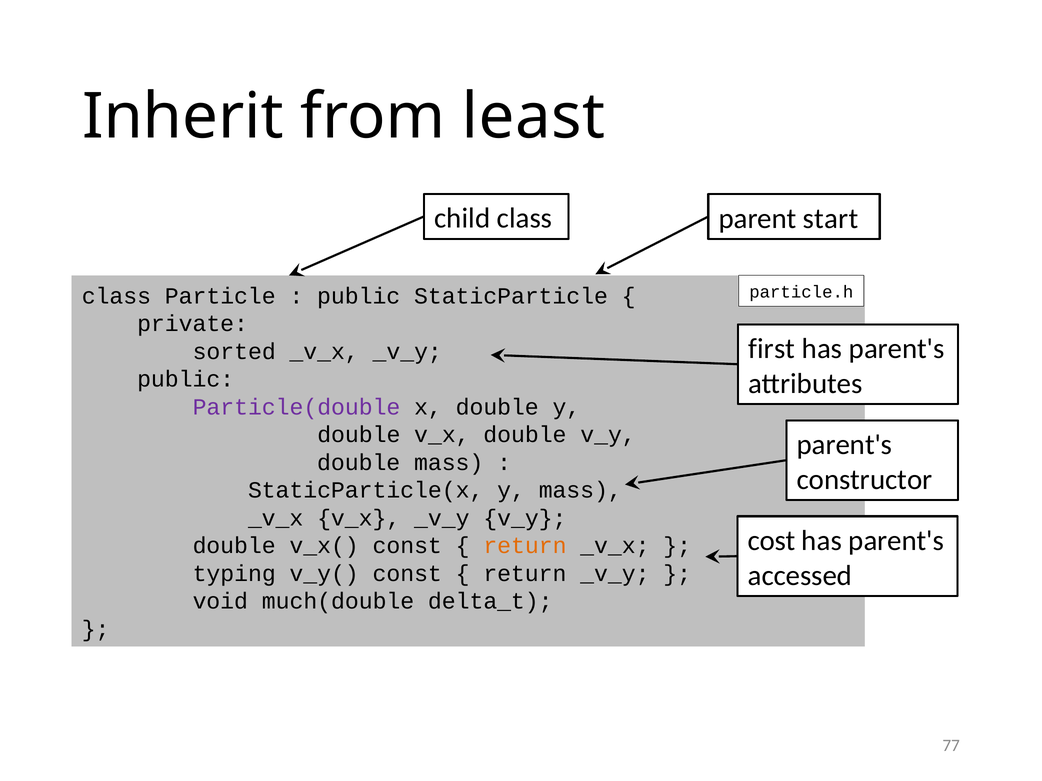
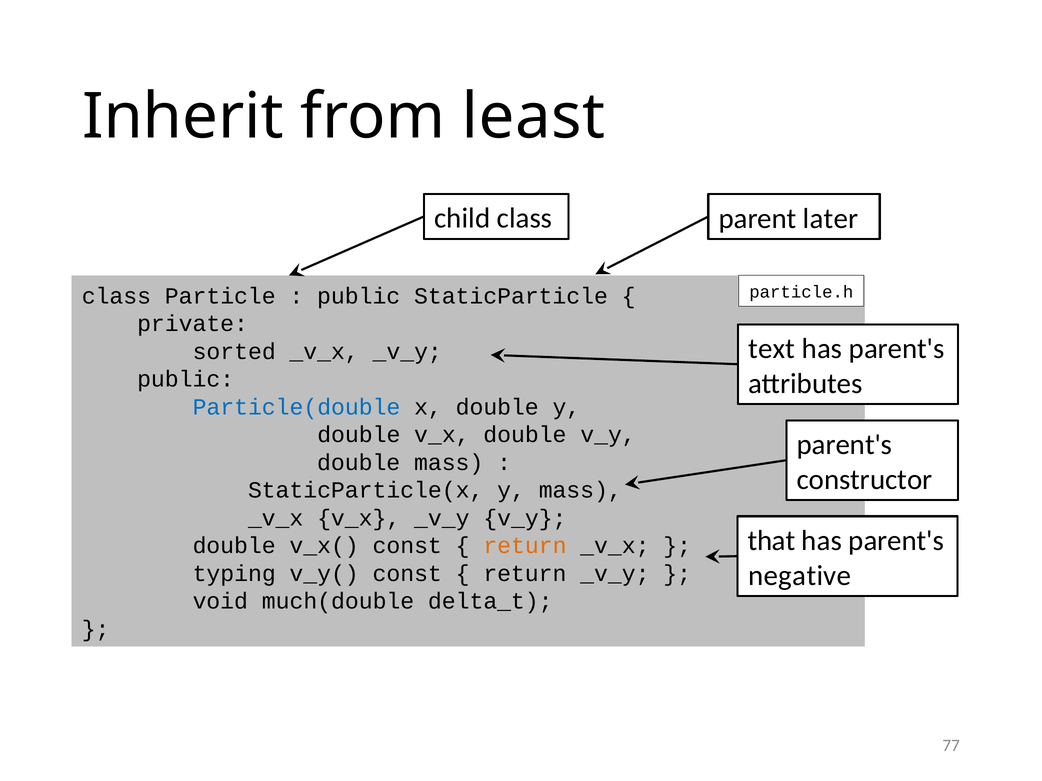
start: start -> later (831, 219)
first: first -> text (772, 349)
Particle(double colour: purple -> blue (297, 407)
cost: cost -> that (771, 541)
accessed: accessed -> negative (800, 576)
